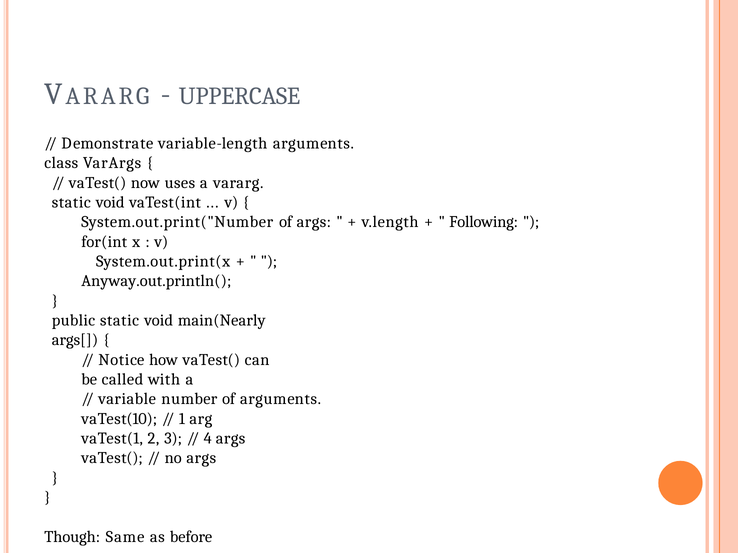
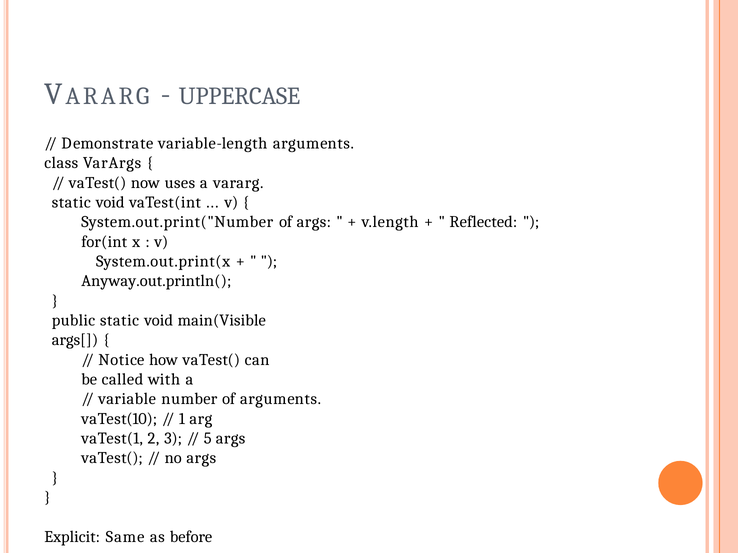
Following: Following -> Reflected (483, 222)
main(Nearly: main(Nearly -> main(Visible (222, 321)
4: 4 -> 5 (208, 439)
Though: Though -> Explicit (72, 538)
